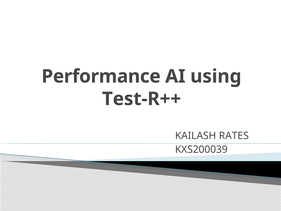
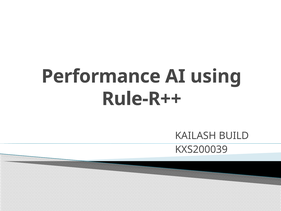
Test-R++: Test-R++ -> Rule-R++ (142, 99)
RATES: RATES -> BUILD (234, 136)
